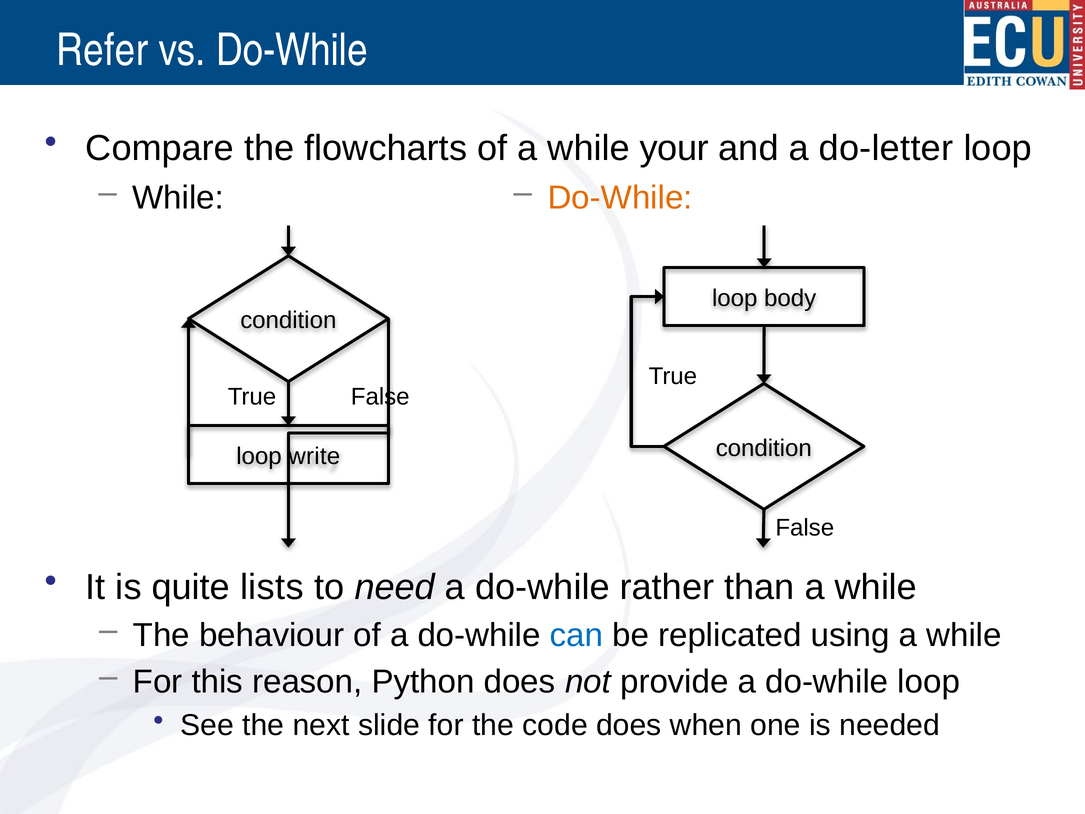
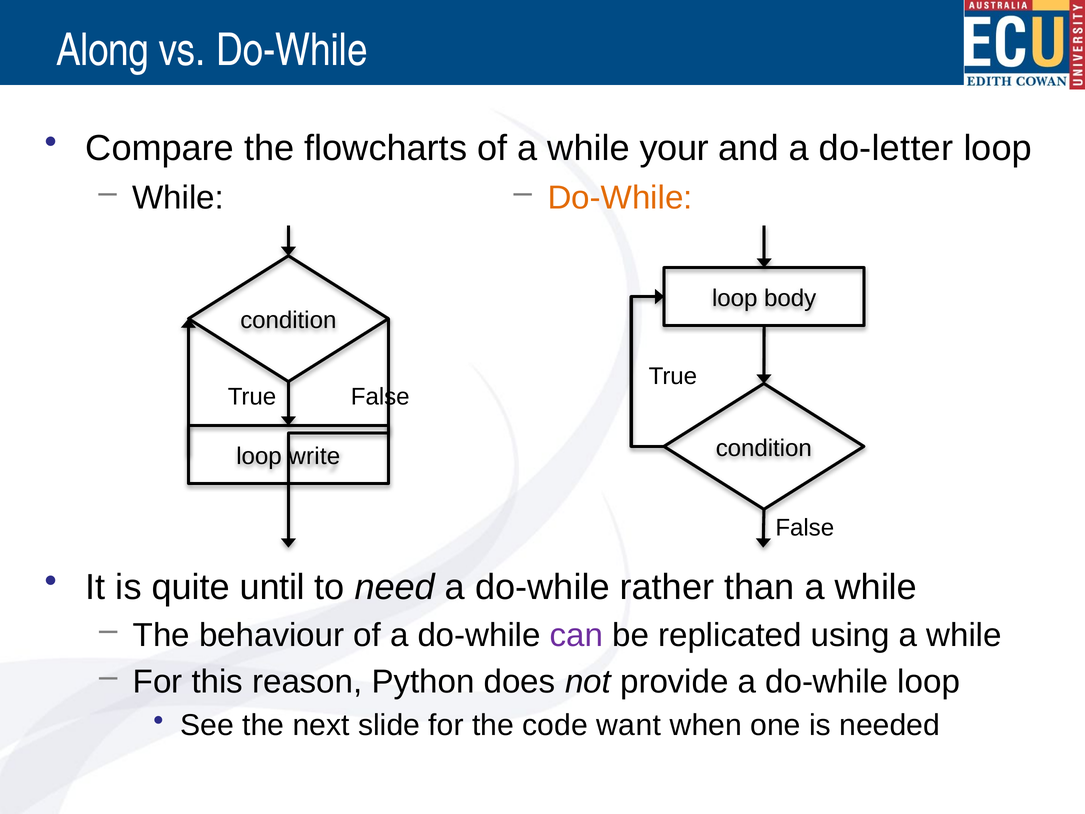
Refer: Refer -> Along (103, 50)
lists: lists -> until (272, 587)
can colour: blue -> purple (577, 635)
code does: does -> want (629, 725)
